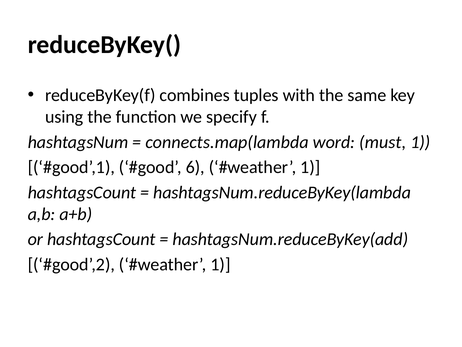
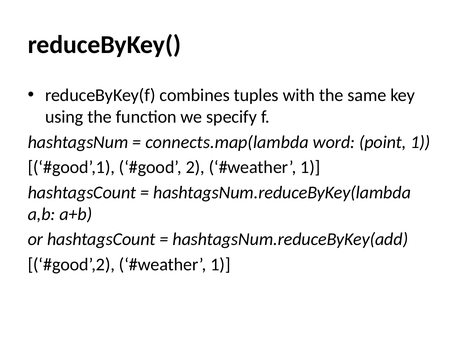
must: must -> point (383, 142)
6: 6 -> 2 (195, 167)
